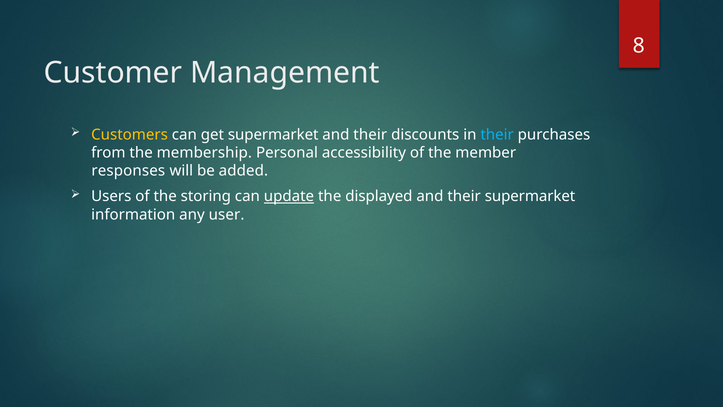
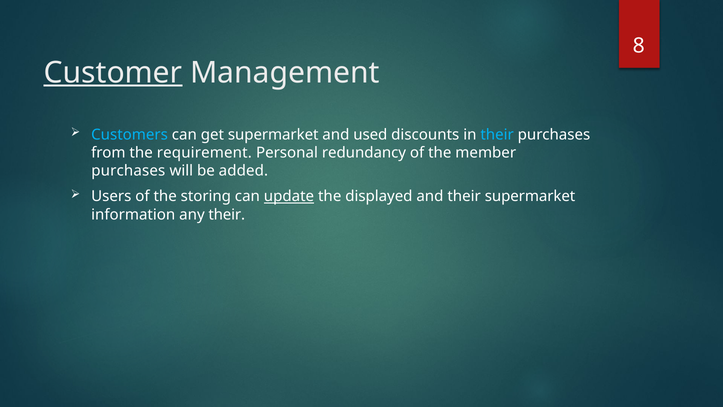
Customer underline: none -> present (113, 73)
Customers colour: yellow -> light blue (130, 135)
their: their -> used (370, 135)
membership: membership -> requirement (204, 153)
accessibility: accessibility -> redundancy (364, 153)
responses: responses -> purchases (128, 171)
any user: user -> their (227, 214)
